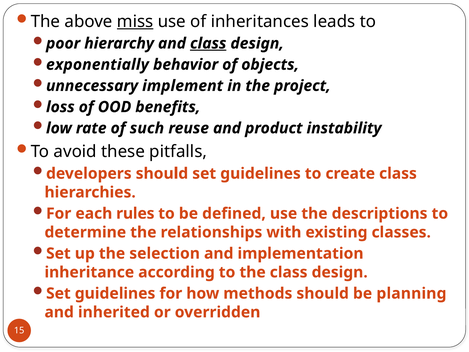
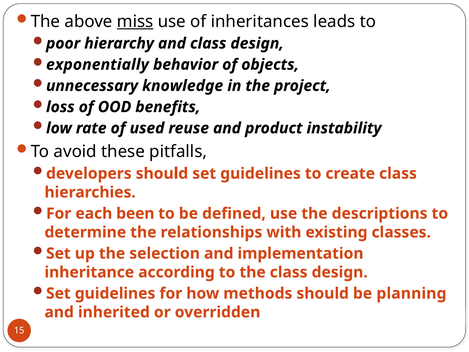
class underline: present -> none (208, 43)
implement: implement -> knowledge (183, 86)
such: such -> used (147, 128)
rules: rules -> been (135, 213)
